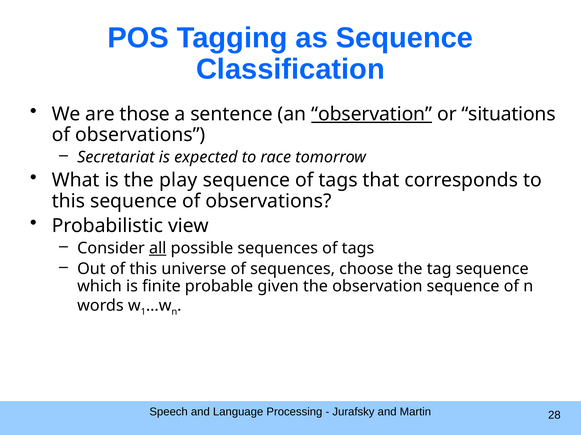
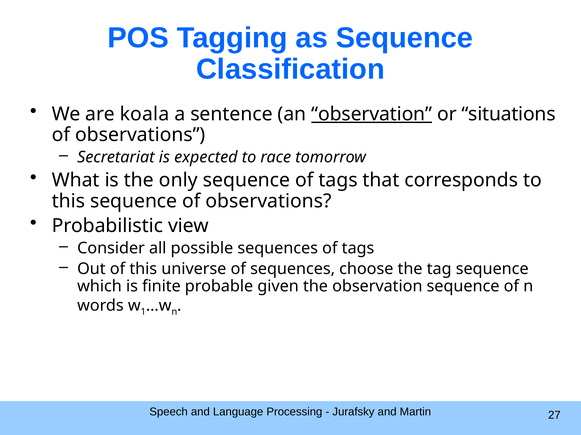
those: those -> koala (145, 114)
play: play -> only (178, 180)
all underline: present -> none (158, 249)
28: 28 -> 27 (554, 416)
